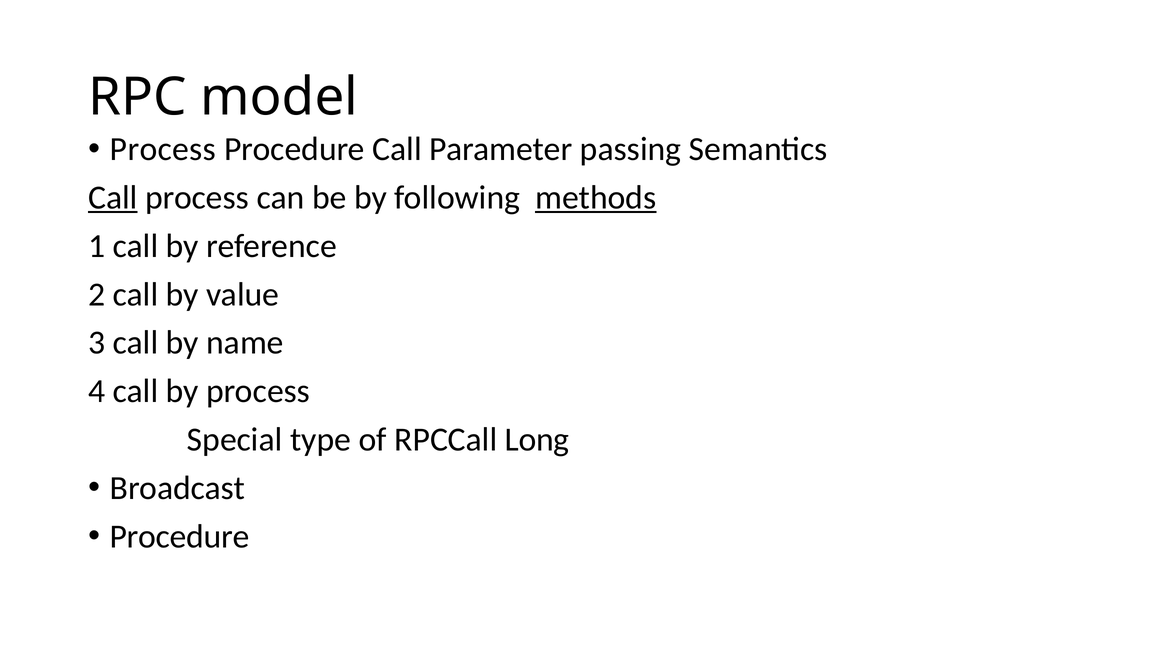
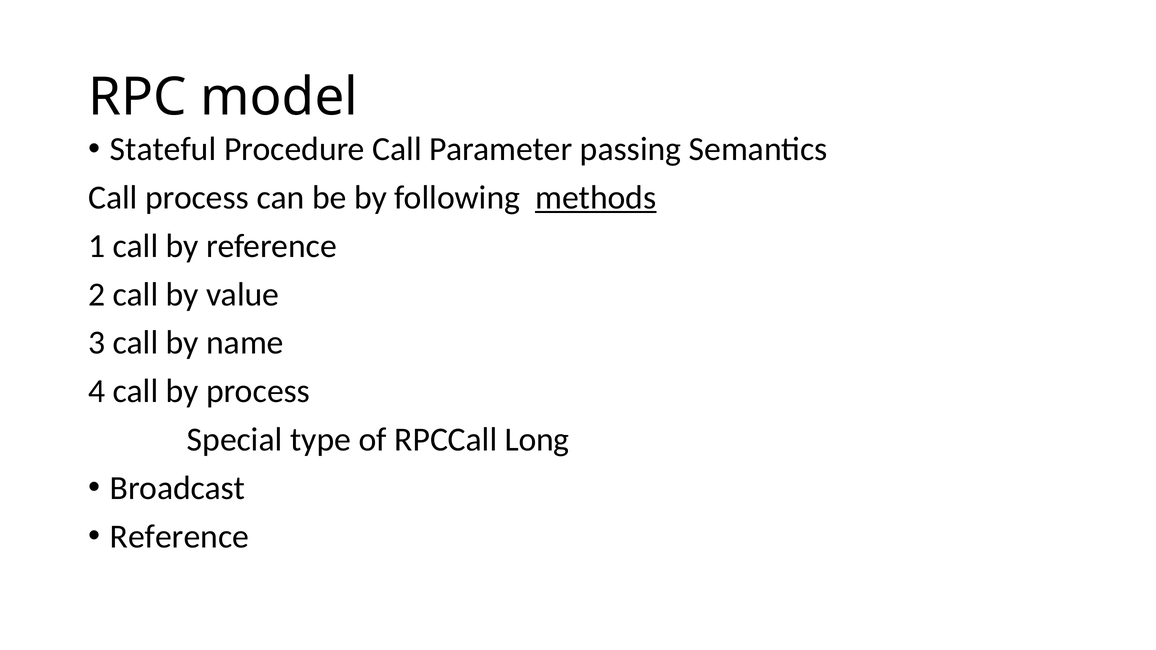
Process: Process -> Stateful (163, 149)
Call underline: present -> none (113, 198)
Procedure: Procedure -> Reference (179, 537)
